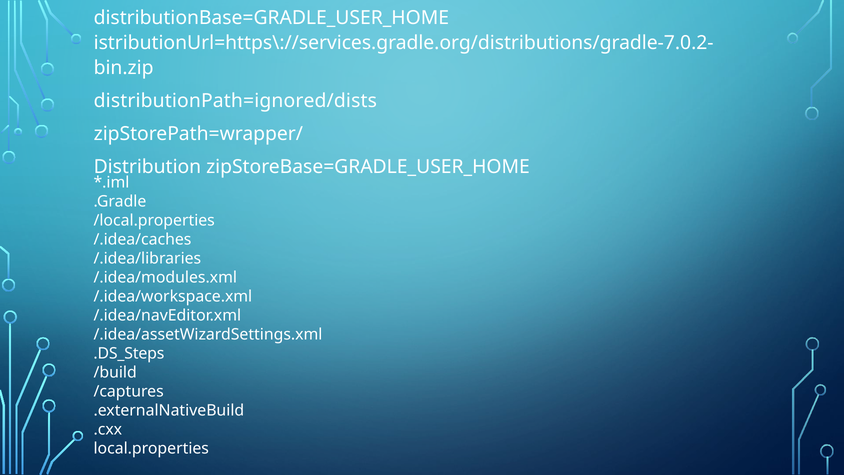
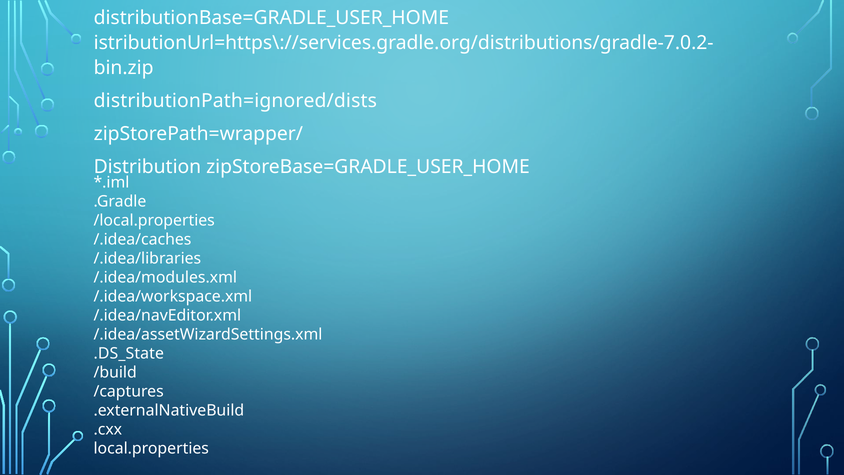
.DS_Steps: .DS_Steps -> .DS_State (129, 353)
